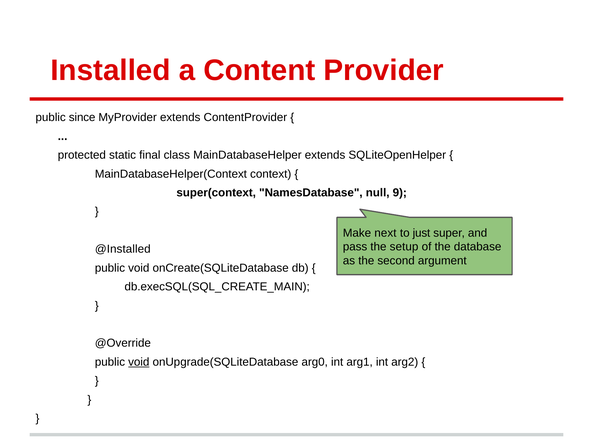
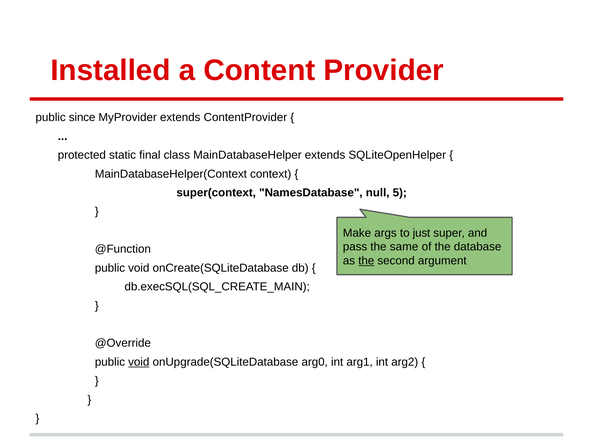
9: 9 -> 5 (400, 193)
next: next -> args (385, 233)
setup: setup -> same (404, 247)
@Installed: @Installed -> @Function (123, 249)
the underline: none -> present (366, 261)
